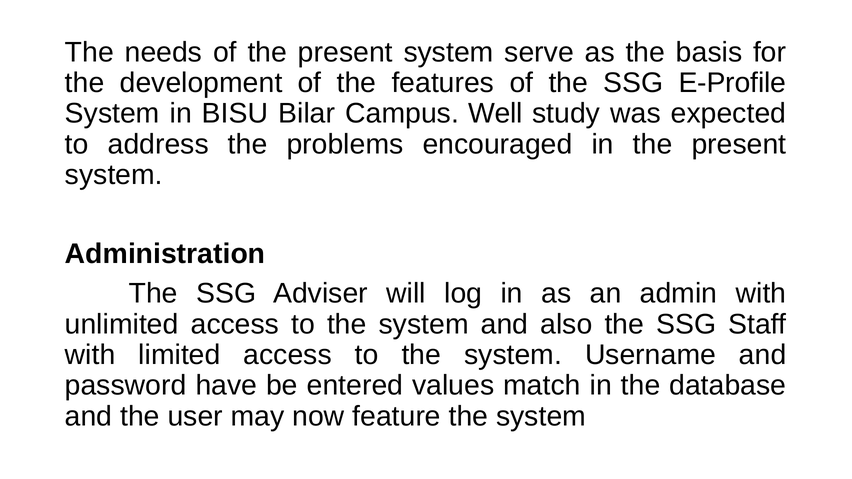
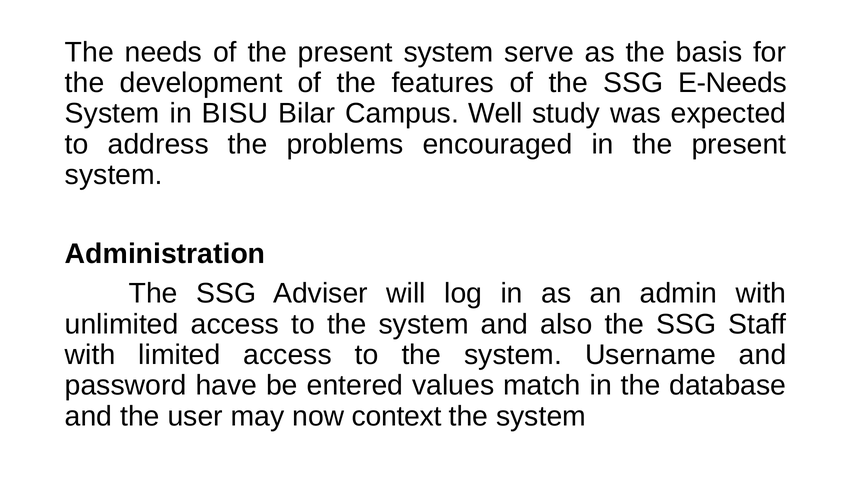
E-Profile: E-Profile -> E-Needs (732, 83)
feature: feature -> context (397, 416)
